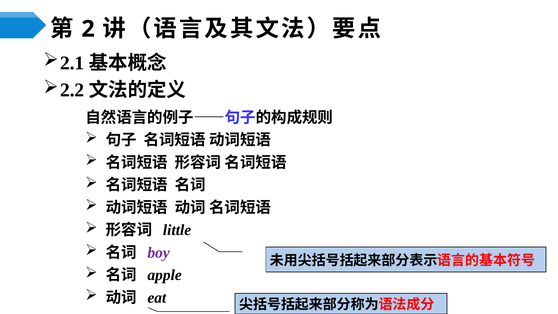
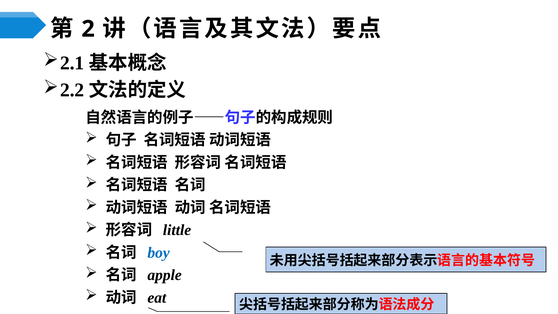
boy colour: purple -> blue (159, 253)
